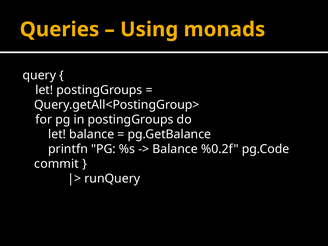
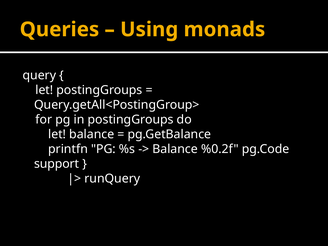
commit: commit -> support (57, 164)
